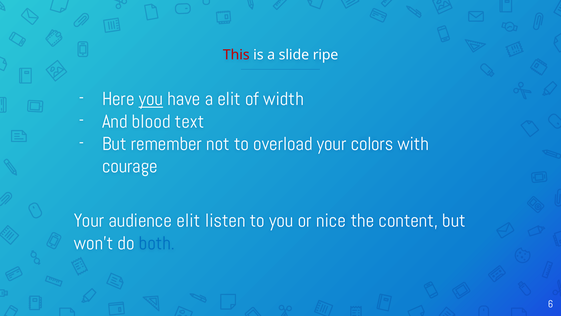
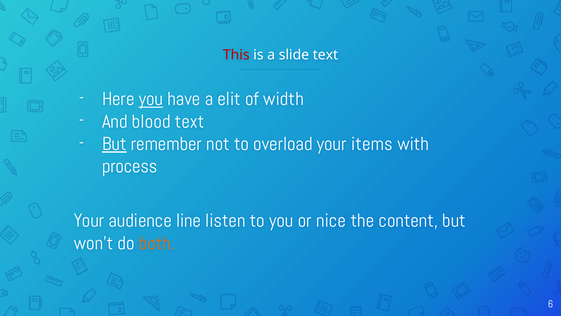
slide ripe: ripe -> text (325, 55)
But underline: none -> present (114, 144)
colors: colors -> items (372, 144)
courage: courage -> process (130, 166)
audience elit: elit -> line (189, 220)
both colour: blue -> orange (157, 243)
